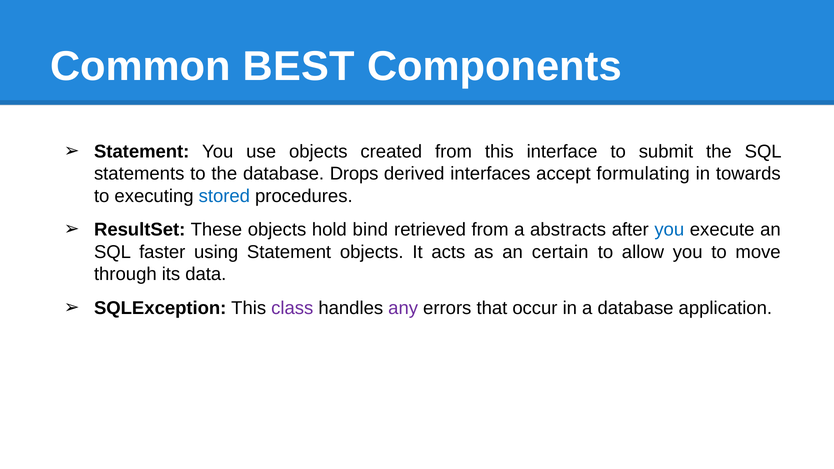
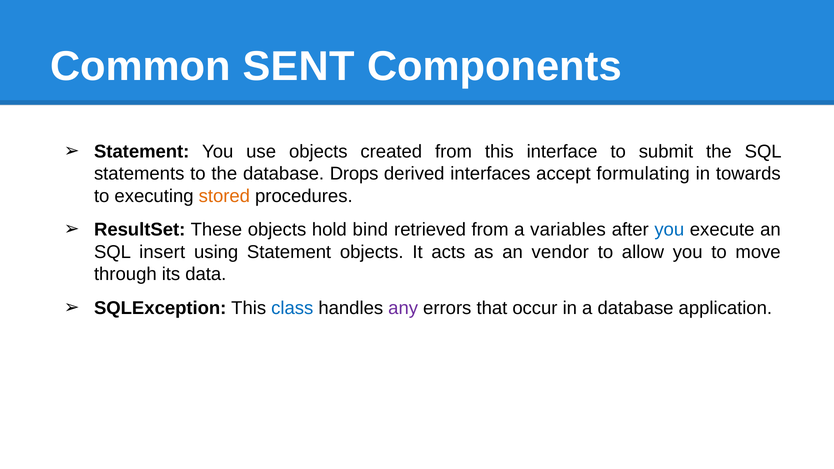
BEST: BEST -> SENT (299, 67)
stored colour: blue -> orange (224, 196)
abstracts: abstracts -> variables (568, 230)
faster: faster -> insert (162, 252)
certain: certain -> vendor (560, 252)
class colour: purple -> blue (292, 308)
